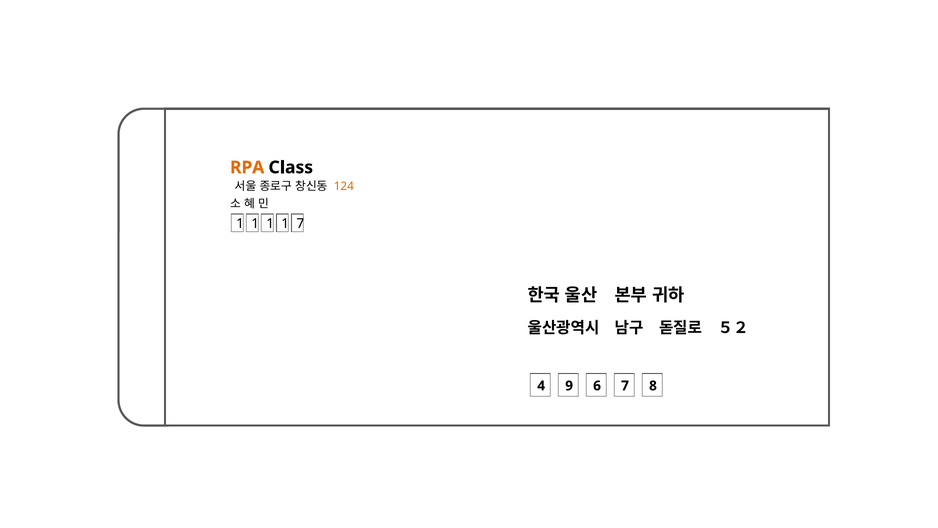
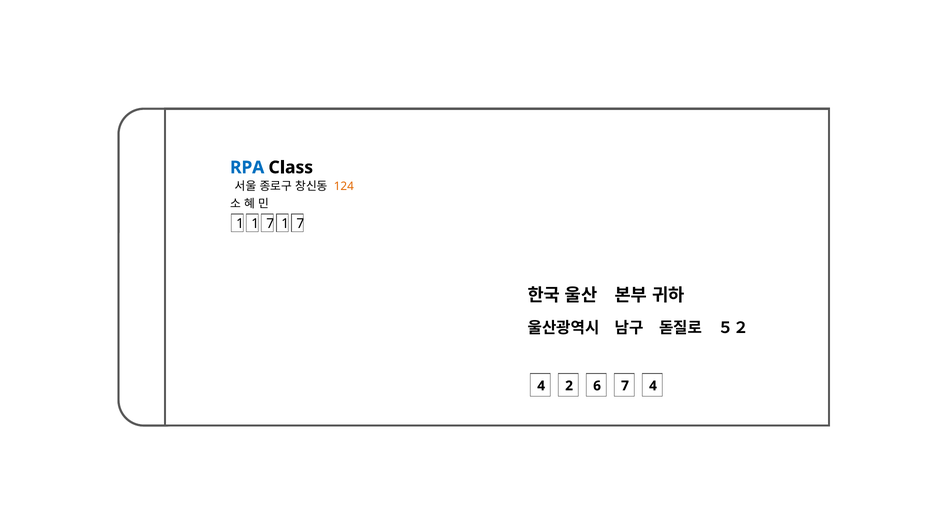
RPA colour: orange -> blue (247, 167)
1: 1 -> 7 (270, 224)
9: 9 -> 2 (569, 386)
7 8: 8 -> 4 (653, 386)
